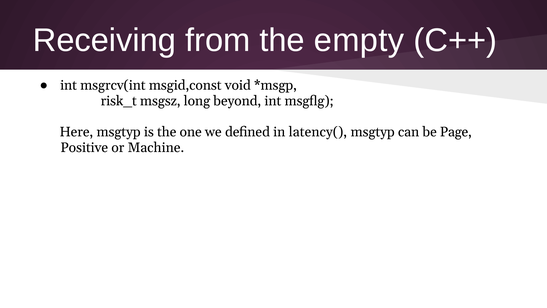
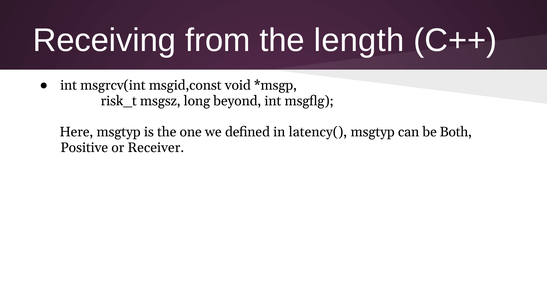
empty: empty -> length (359, 40)
Page: Page -> Both (456, 132)
Machine: Machine -> Receiver (156, 148)
